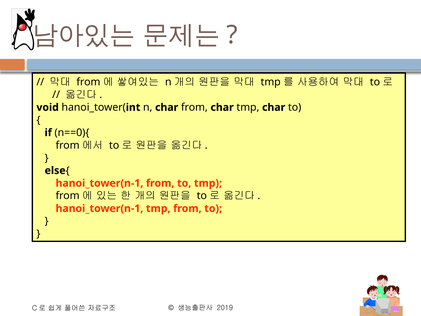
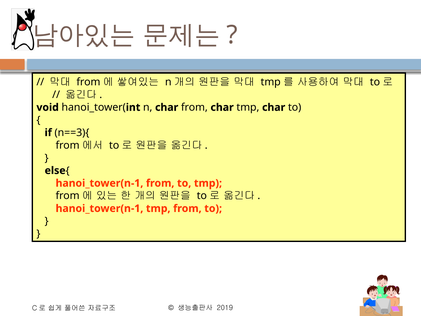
n==0){: n==0){ -> n==3){ (72, 133)
